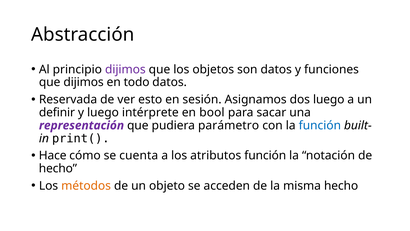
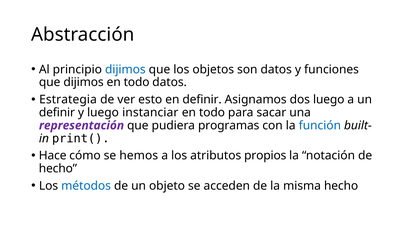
dijimos colour: purple -> blue (125, 69)
Reservada: Reservada -> Estrategia (68, 99)
en sesión: sesión -> definir (202, 99)
intérprete: intérprete -> instanciar (150, 112)
bool: bool -> todo (212, 112)
parámetro: parámetro -> programas (229, 125)
cuenta: cuenta -> hemos (139, 155)
atributos función: función -> propios (265, 155)
métodos colour: orange -> blue (86, 185)
